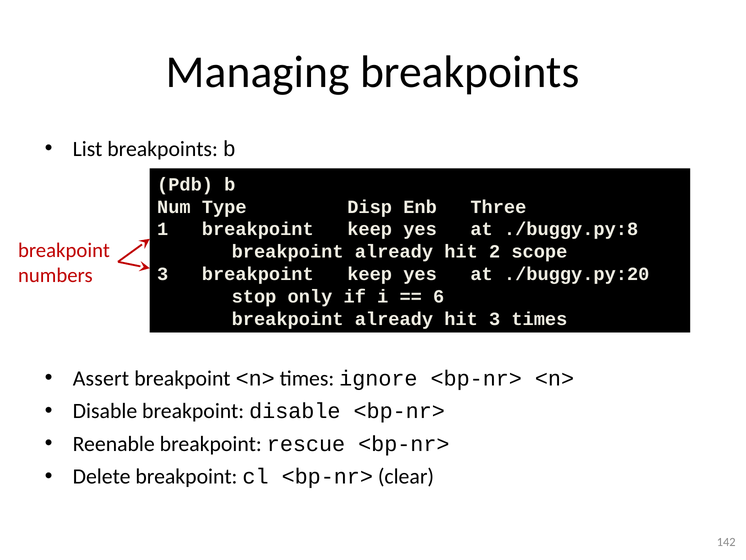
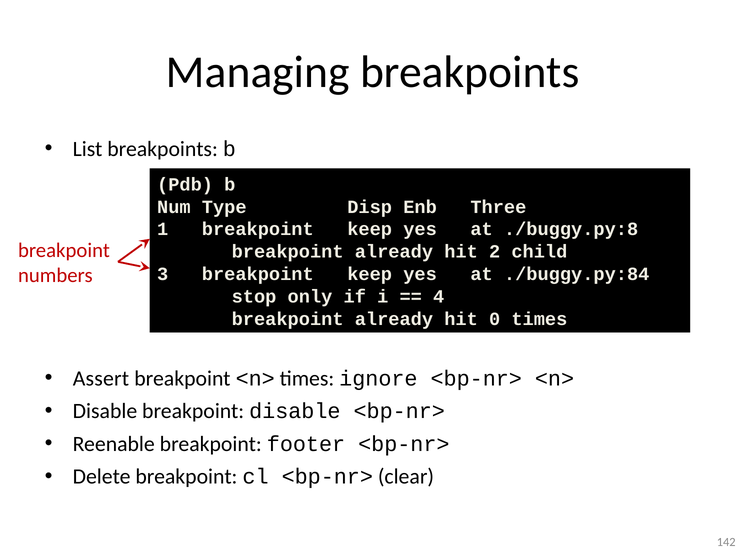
scope: scope -> child (539, 251)
./buggy.py:20: ./buggy.py:20 -> ./buggy.py:84 (577, 274)
6: 6 -> 4 (439, 296)
hit 3: 3 -> 0 (495, 319)
rescue: rescue -> footer (306, 444)
